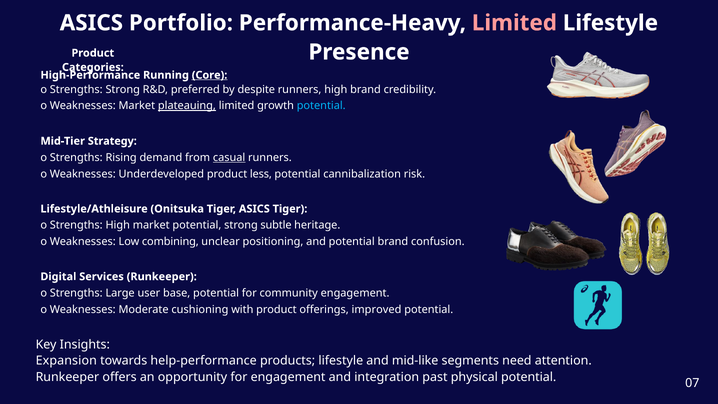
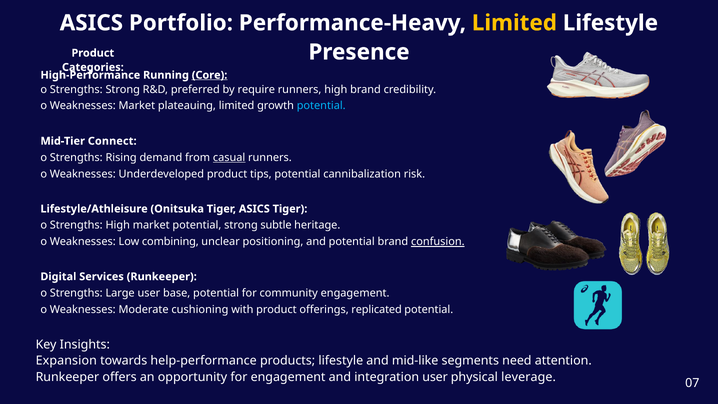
Limited colour: pink -> yellow (514, 23)
despite: despite -> require (256, 89)
plateauing underline: present -> none (187, 106)
Strategy: Strategy -> Connect (112, 141)
less: less -> tips (261, 174)
confusion underline: none -> present (438, 242)
improved: improved -> replicated (377, 309)
integration past: past -> user (435, 377)
physical potential: potential -> leverage (529, 377)
